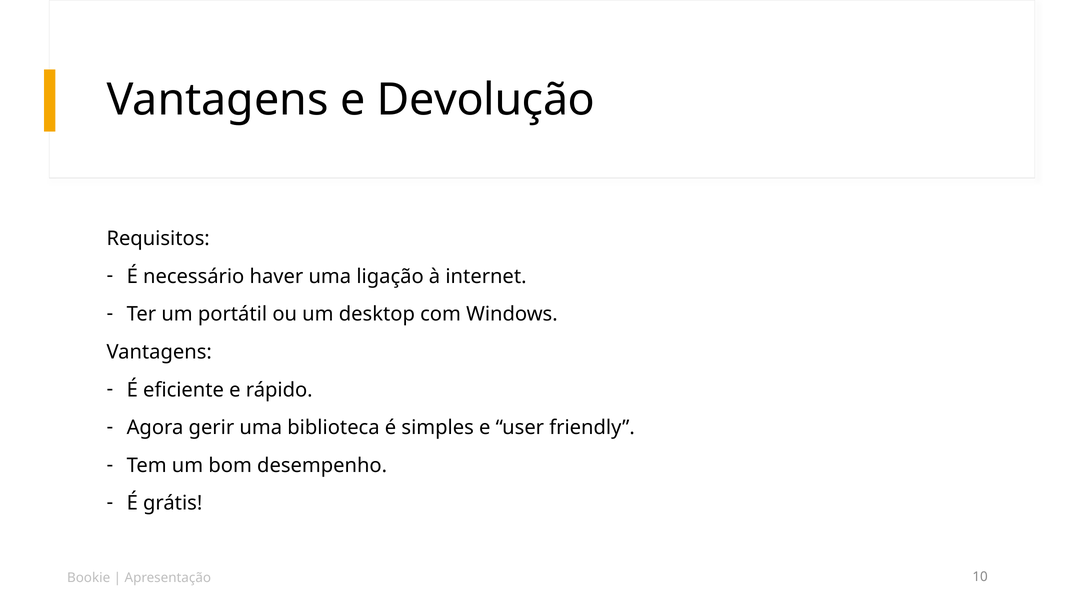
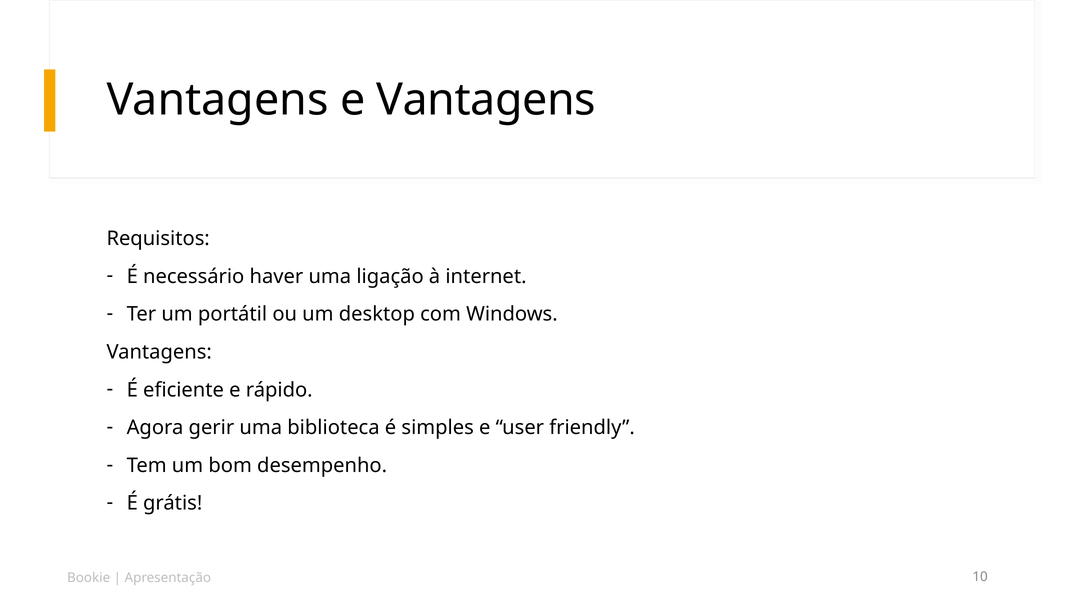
e Devolução: Devolução -> Vantagens (486, 100)
